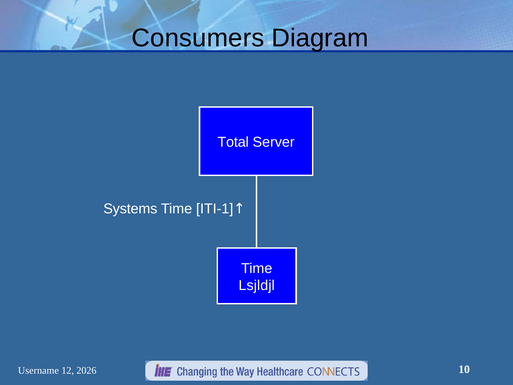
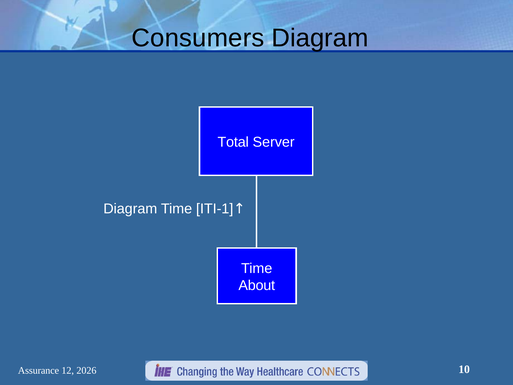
Systems: Systems -> Diagram (130, 209)
Lsjldjl: Lsjldjl -> About (257, 285)
Username: Username -> Assurance (39, 370)
